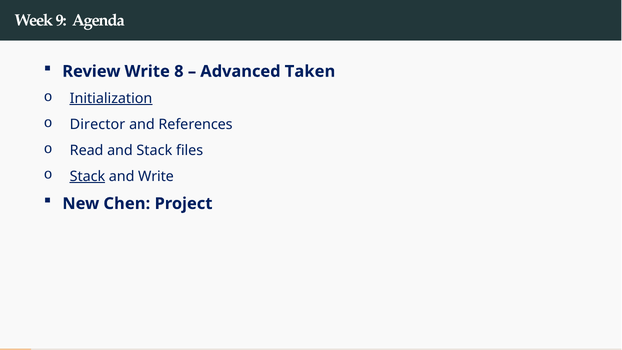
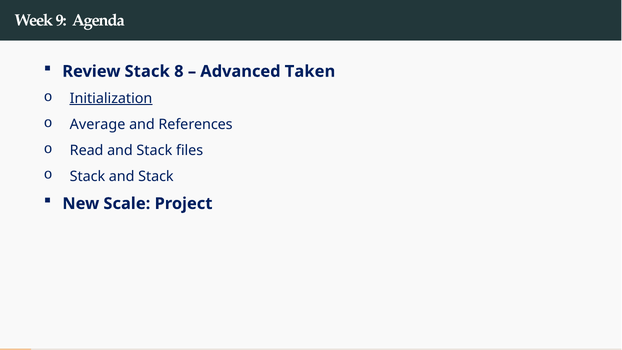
Review Write: Write -> Stack (147, 71)
Director: Director -> Average (98, 124)
Stack underline: present -> none (87, 176)
Write: Write -> Stack (156, 176)
Chen: Chen -> Scale (127, 204)
